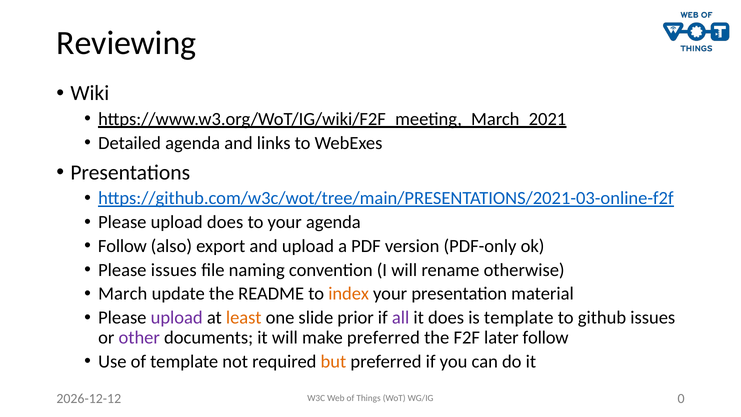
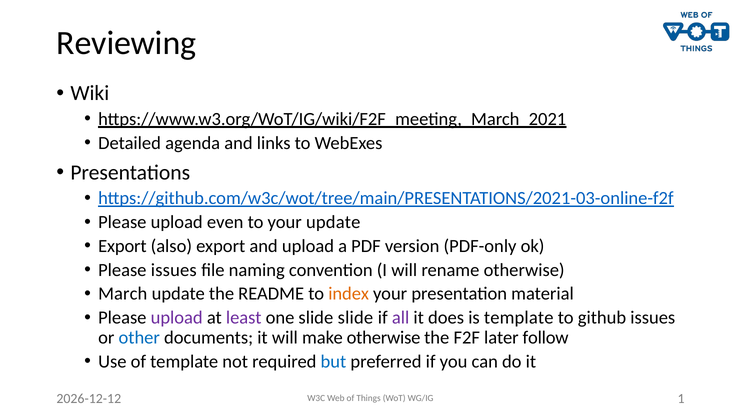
upload does: does -> even (225, 222)
your agenda: agenda -> update (333, 222)
Follow: Follow -> Export (122, 246)
least colour: orange -> purple (244, 317)
slide prior: prior -> slide (355, 317)
other colour: purple -> blue (139, 337)
make preferred: preferred -> otherwise (384, 337)
but colour: orange -> blue (333, 361)
0: 0 -> 1 (681, 398)
